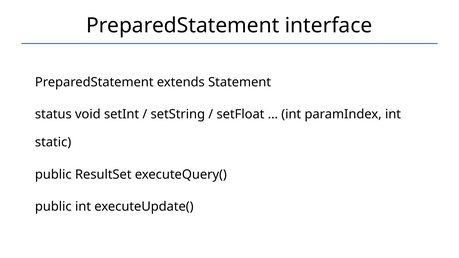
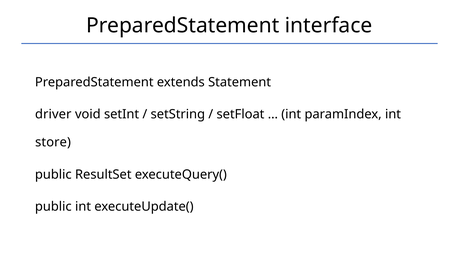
status: status -> driver (53, 114)
static: static -> store (53, 142)
